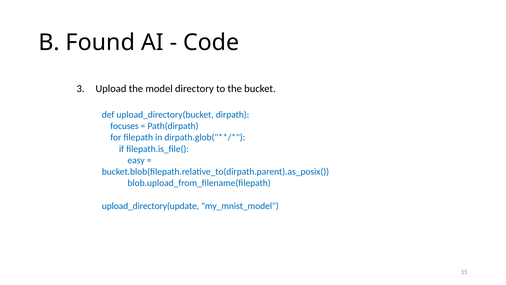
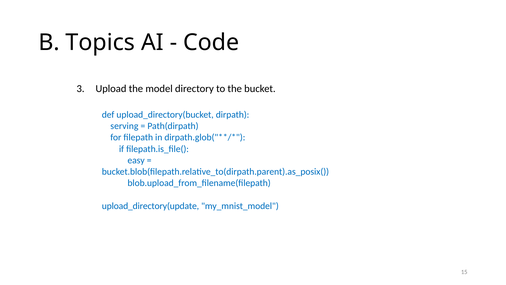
Found: Found -> Topics (100, 43)
focuses: focuses -> serving (124, 126)
